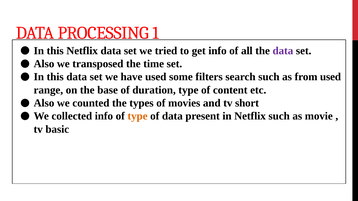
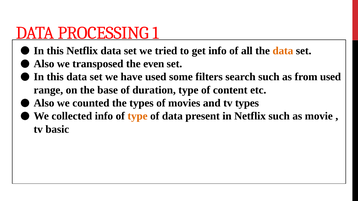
data colour: purple -> orange (283, 51)
time: time -> even (154, 64)
tv short: short -> types (247, 103)
